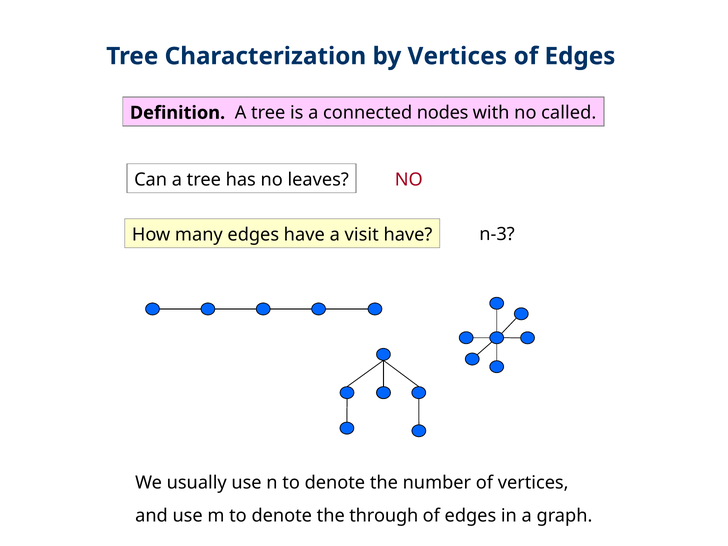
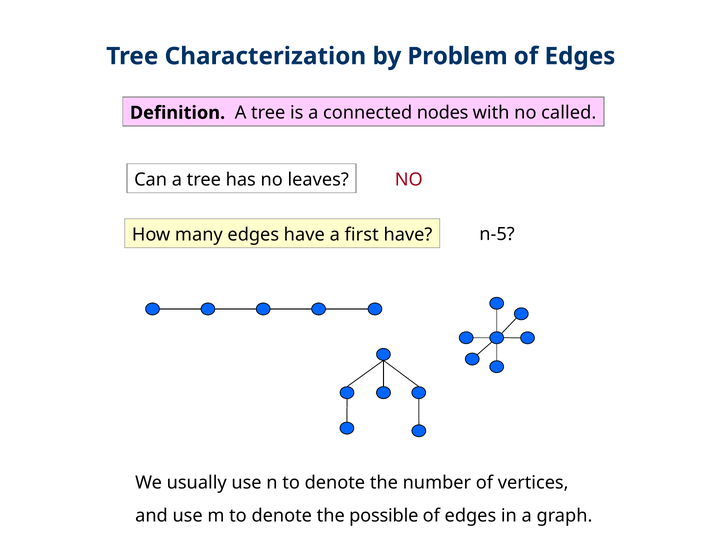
by Vertices: Vertices -> Problem (458, 56)
visit: visit -> first (362, 235)
n-3: n-3 -> n-5 (497, 234)
through: through -> possible (384, 516)
